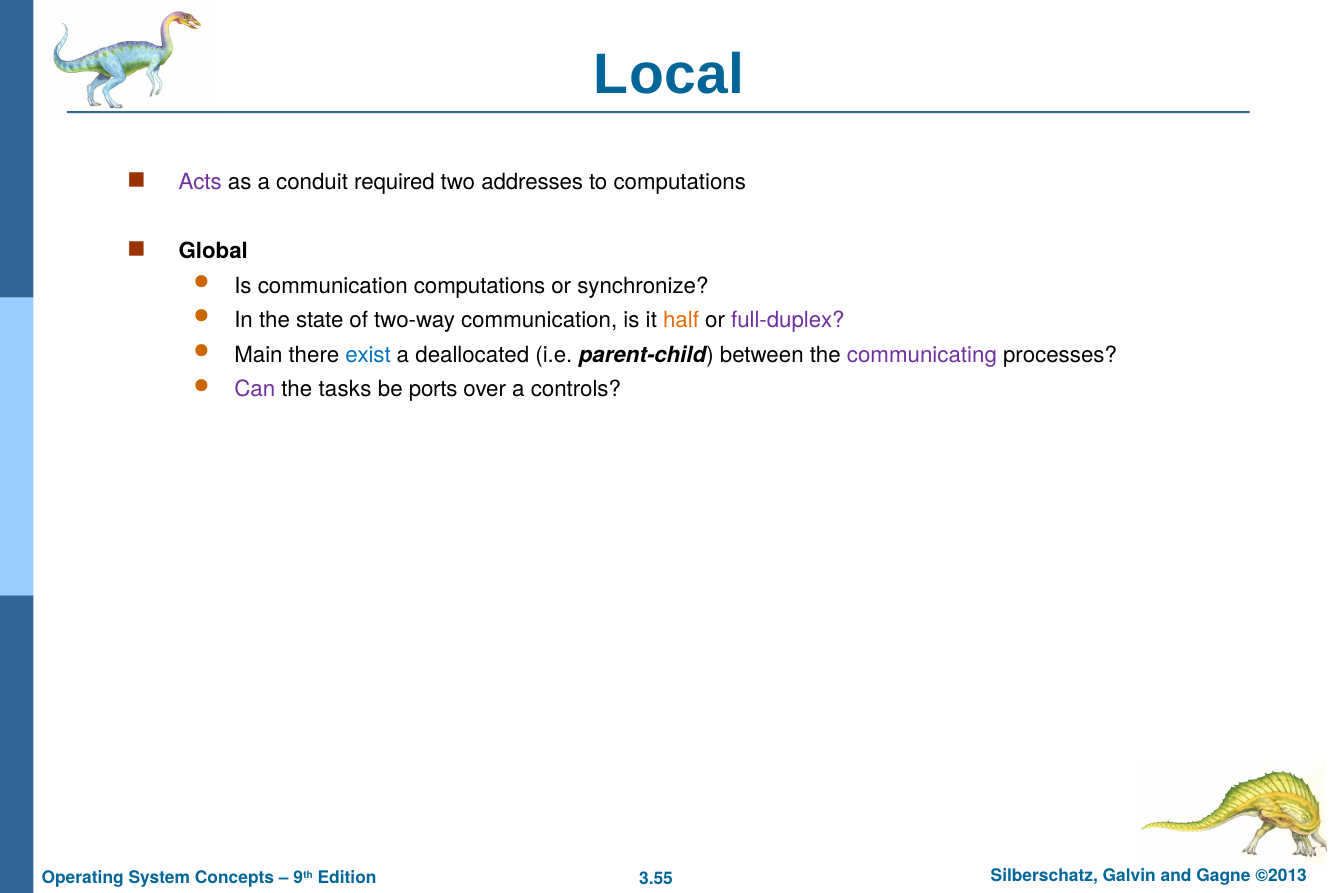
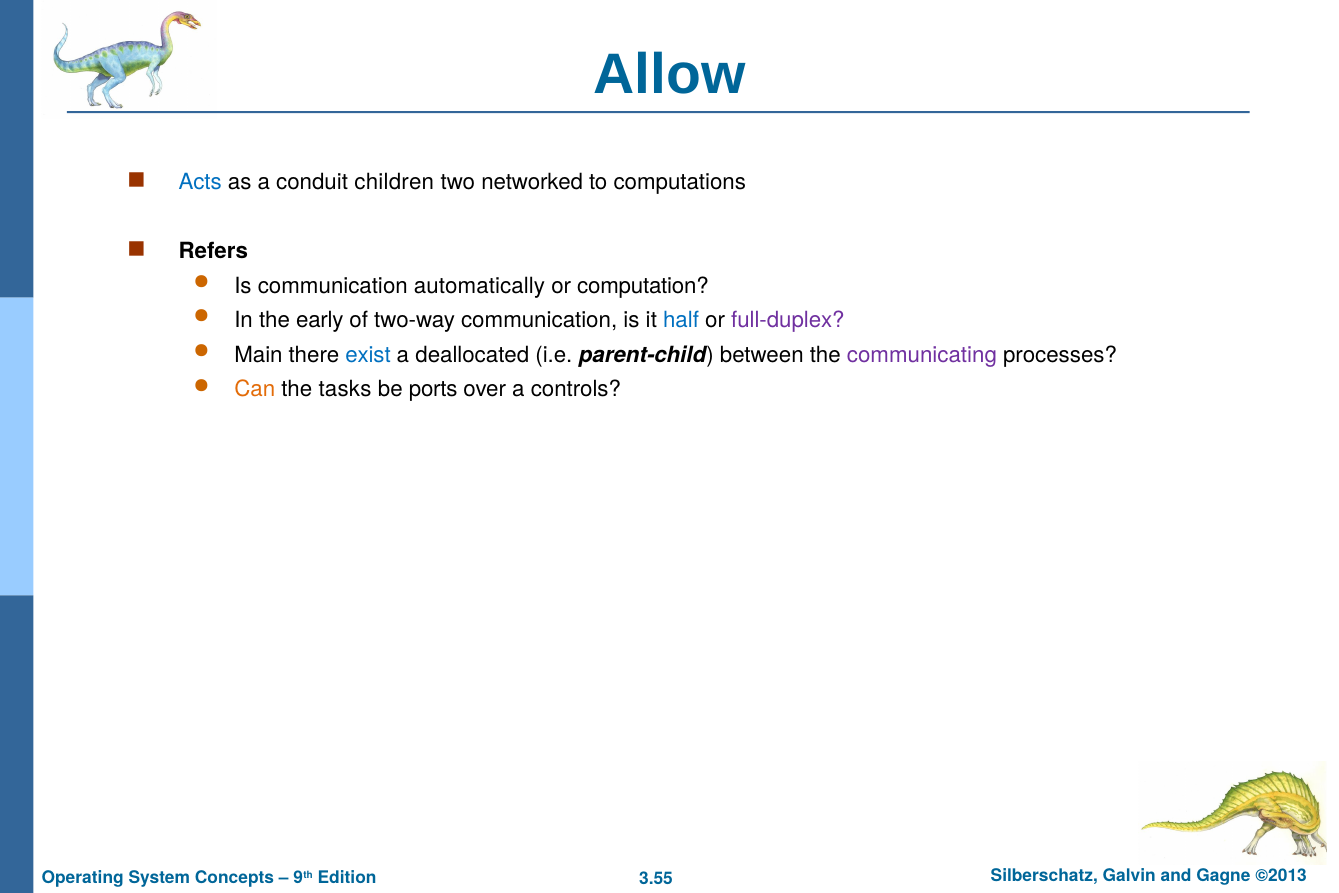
Local: Local -> Allow (670, 74)
Acts colour: purple -> blue (200, 182)
required: required -> children (394, 182)
addresses: addresses -> networked (532, 182)
Global: Global -> Refers (213, 251)
communication computations: computations -> automatically (479, 286)
synchronize: synchronize -> computation (643, 286)
state: state -> early (320, 320)
half colour: orange -> blue (681, 320)
Can colour: purple -> orange (255, 389)
